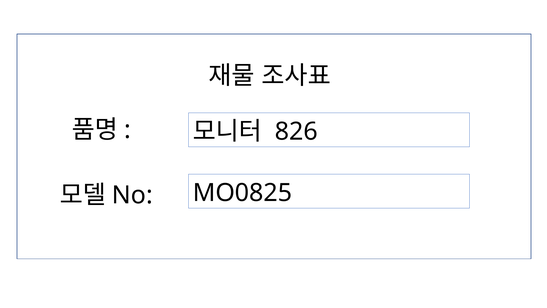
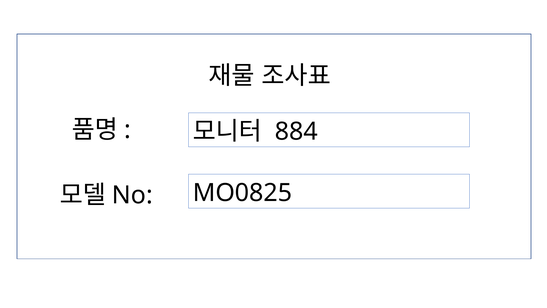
826: 826 -> 884 (296, 131)
